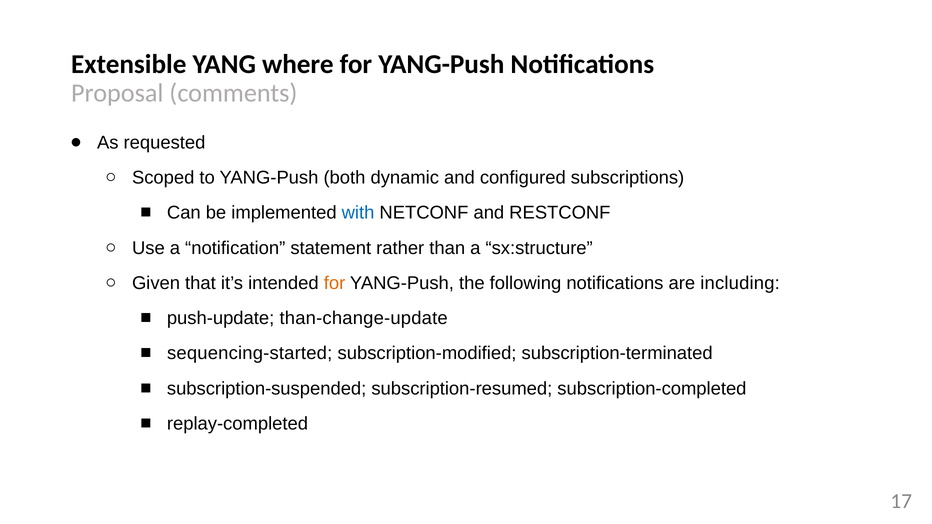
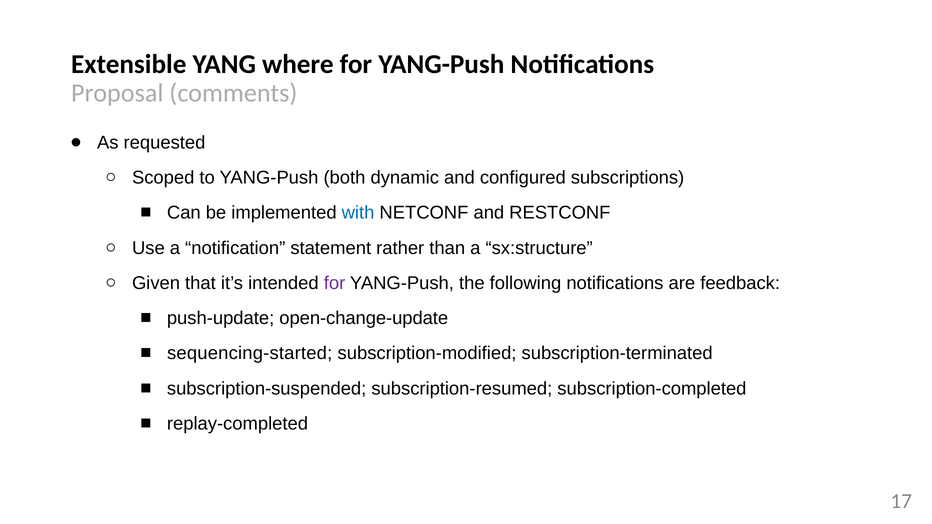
for colour: orange -> purple (335, 283)
including: including -> feedback (740, 283)
than-change-update: than-change-update -> open-change-update (364, 318)
